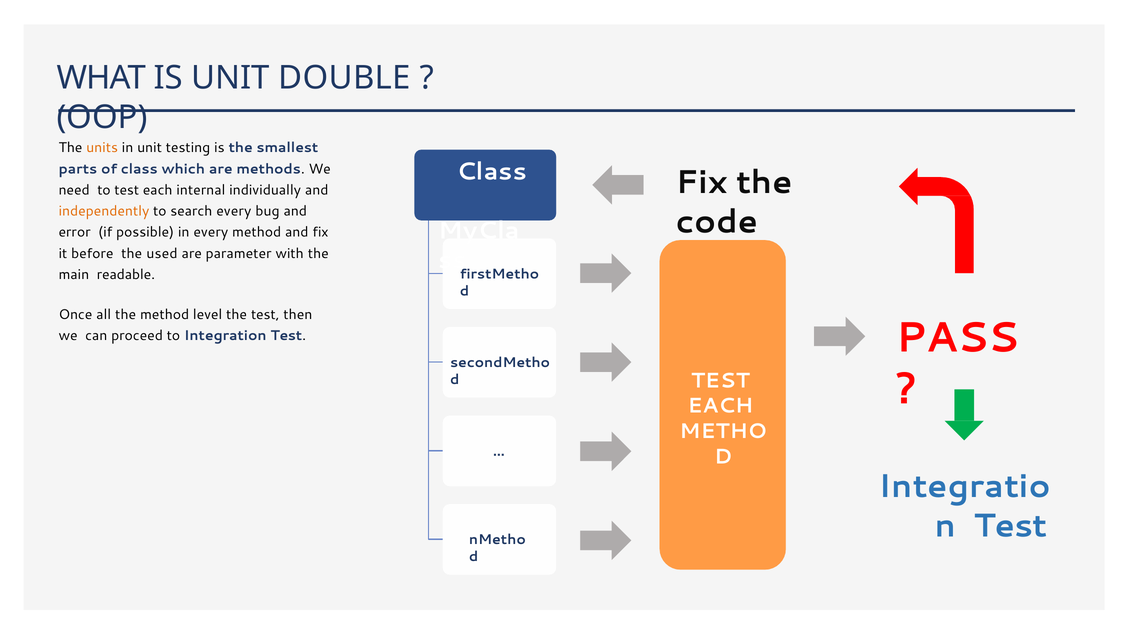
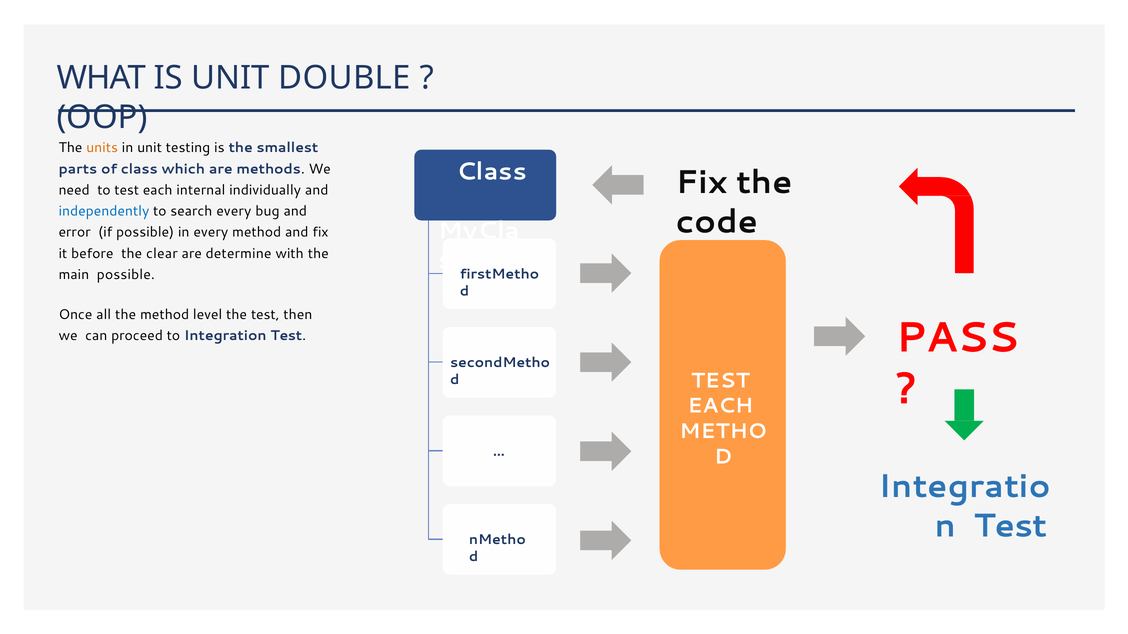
independently colour: orange -> blue (104, 211)
used: used -> clear (162, 254)
parameter: parameter -> determine (239, 254)
main readable: readable -> possible (126, 275)
